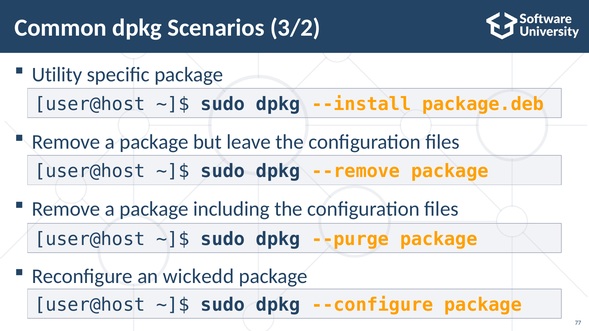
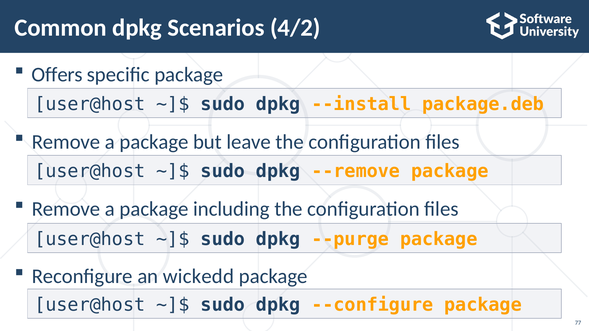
3/2: 3/2 -> 4/2 (295, 28)
Utility: Utility -> Offers (57, 75)
